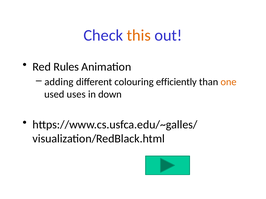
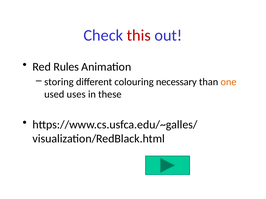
this colour: orange -> red (139, 35)
adding: adding -> storing (59, 82)
efficiently: efficiently -> necessary (176, 82)
down: down -> these (110, 95)
